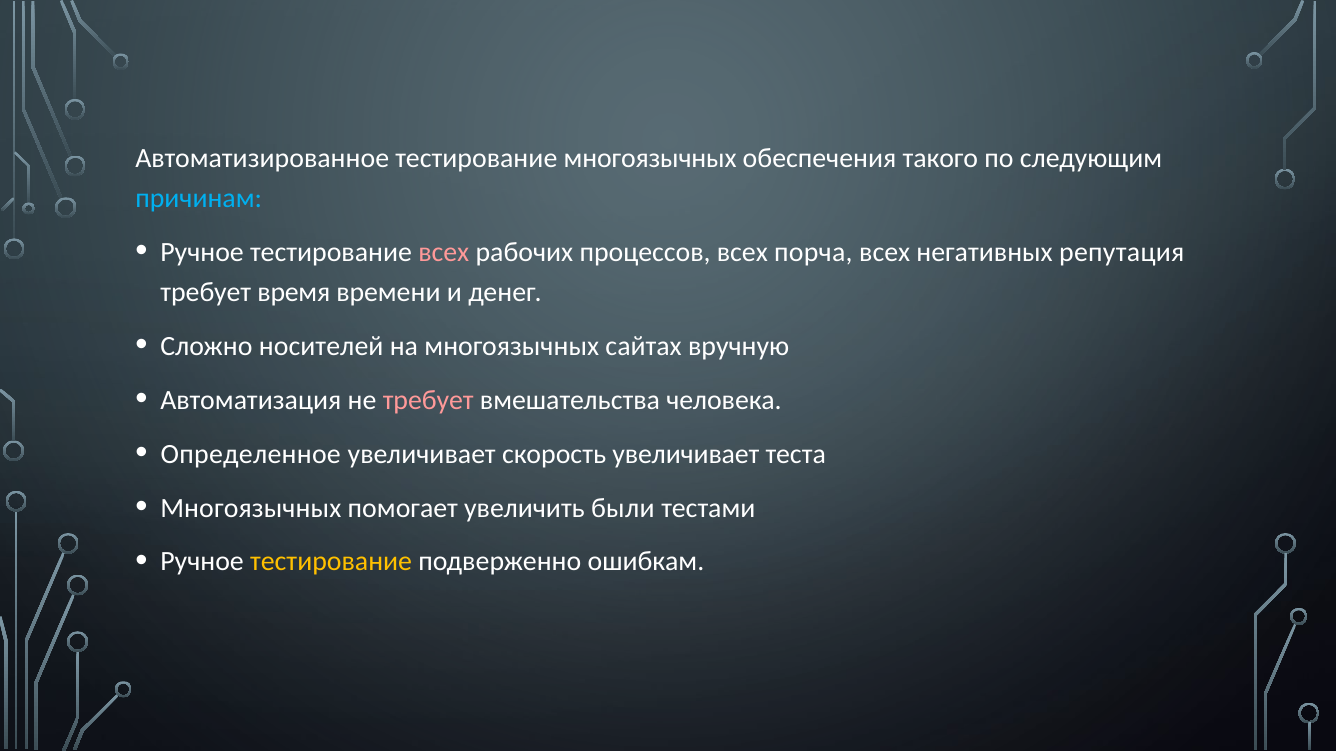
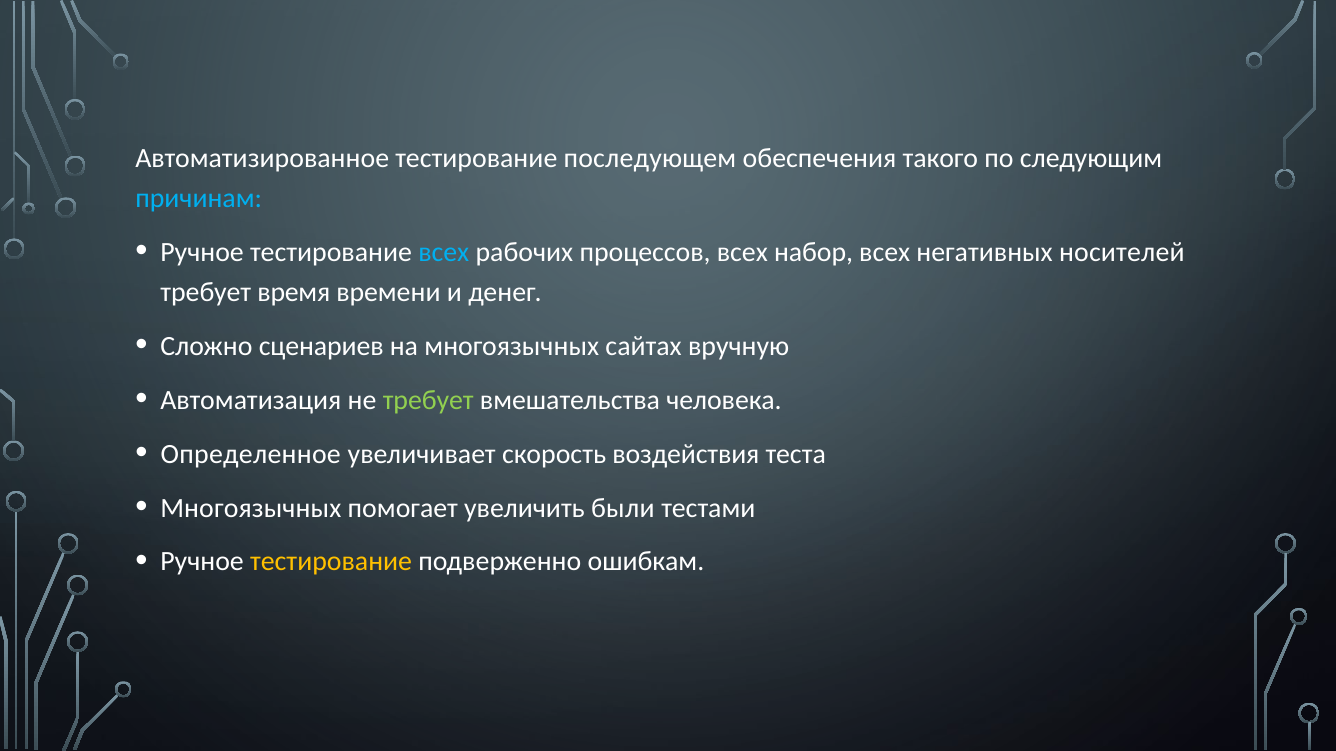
тестирование многоязычных: многоязычных -> последующем (650, 158)
всех colour: pink -> light blue (444, 252)
порча: порча -> набор (814, 252)
репутация: репутация -> носителей (1122, 252)
носителей: носителей -> сценариев (321, 346)
требует colour: pink -> light green (428, 400)
скорость увеличивает: увеличивает -> воздействия (686, 454)
